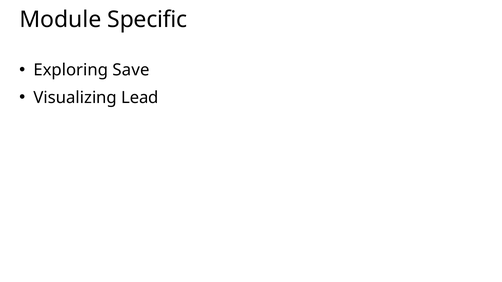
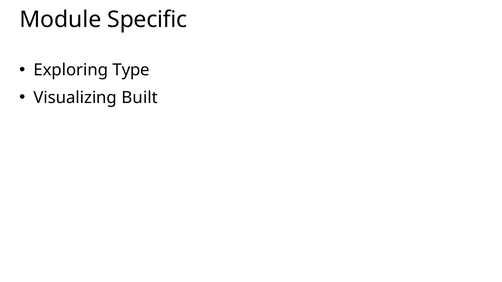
Save: Save -> Type (131, 70)
Lead: Lead -> Built (140, 98)
